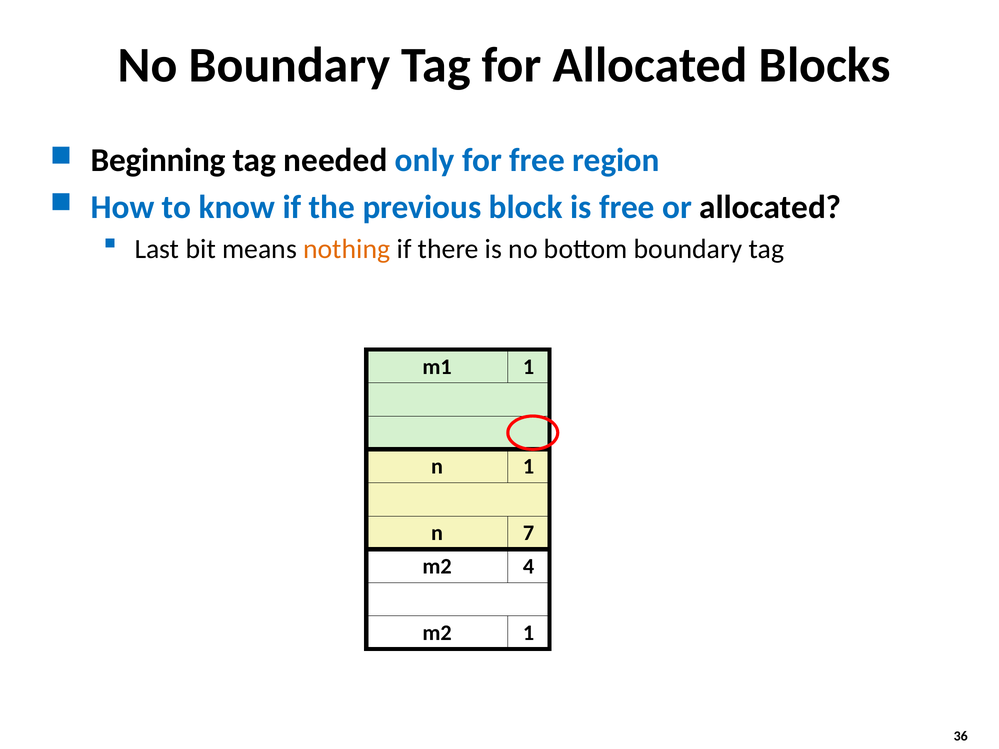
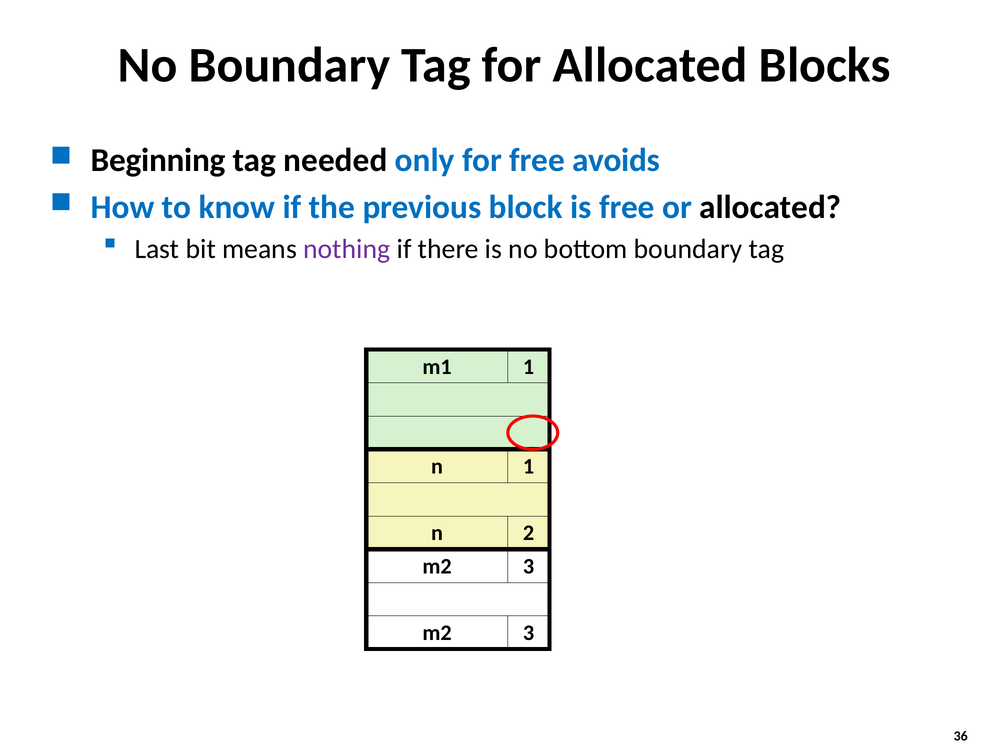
region: region -> avoids (616, 161)
nothing colour: orange -> purple (347, 249)
7: 7 -> 2 (529, 533)
4: 4 -> 3 (529, 567)
1: 1 -> 3 (529, 633)
